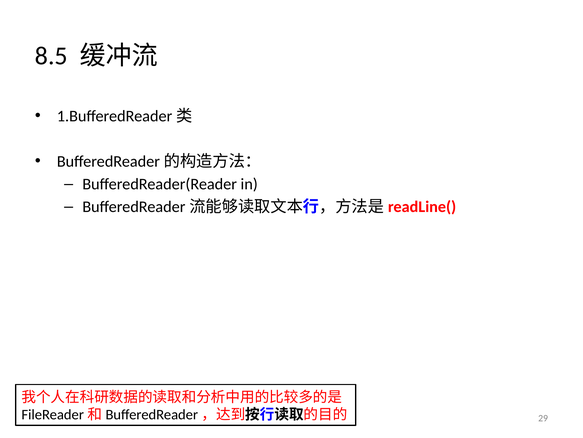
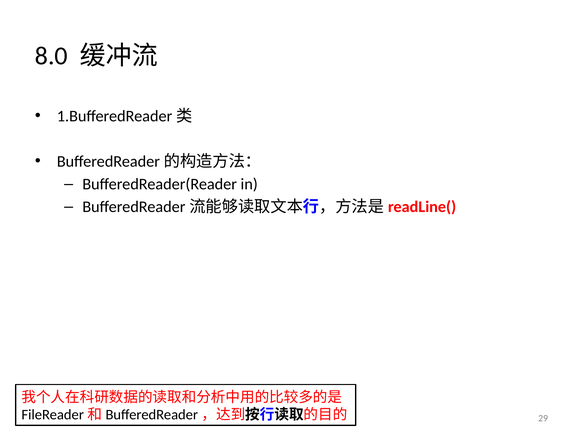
8.5: 8.5 -> 8.0 (51, 56)
